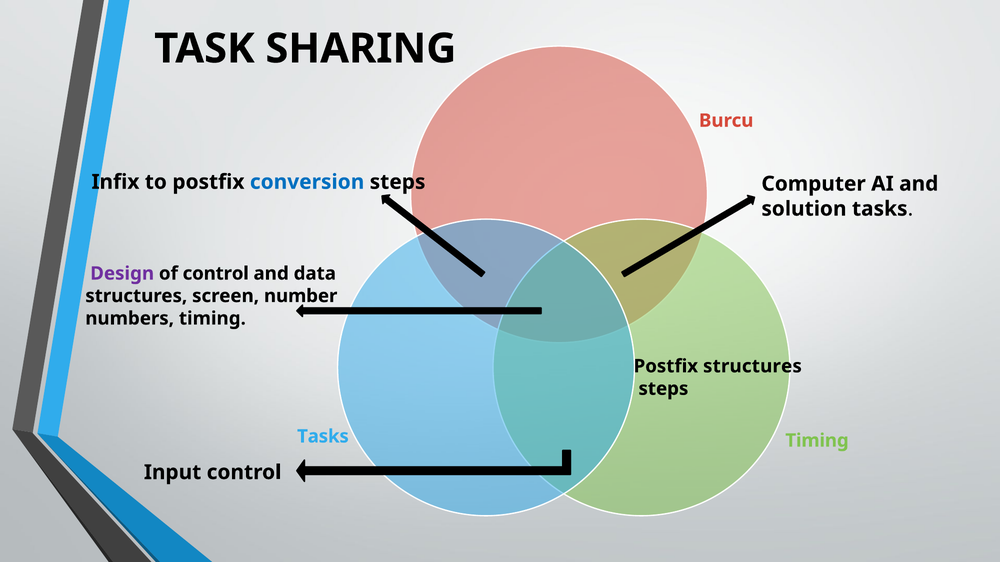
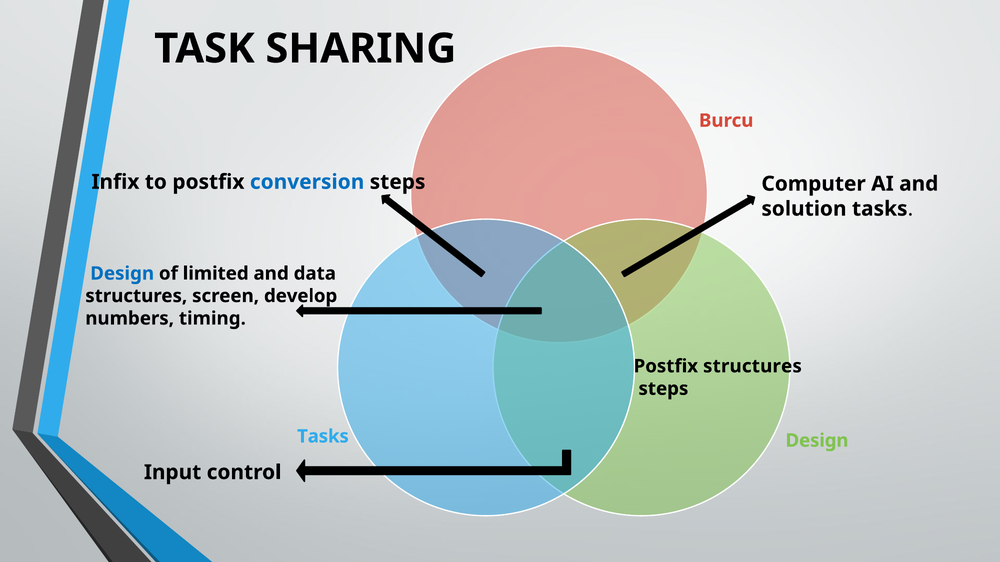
Design colour: purple -> blue (122, 274)
of control: control -> limited (216, 274)
number: number -> develop (301, 296)
Timing: Timing -> Design (817, 441)
